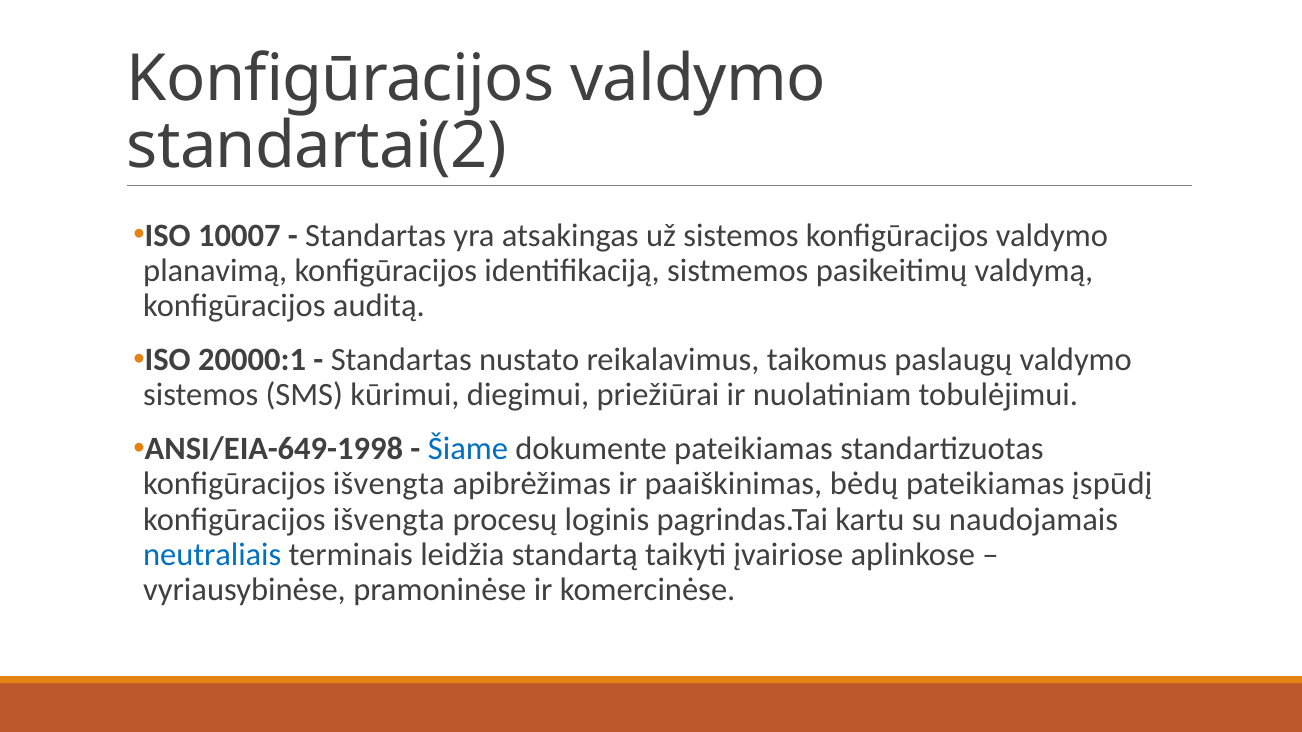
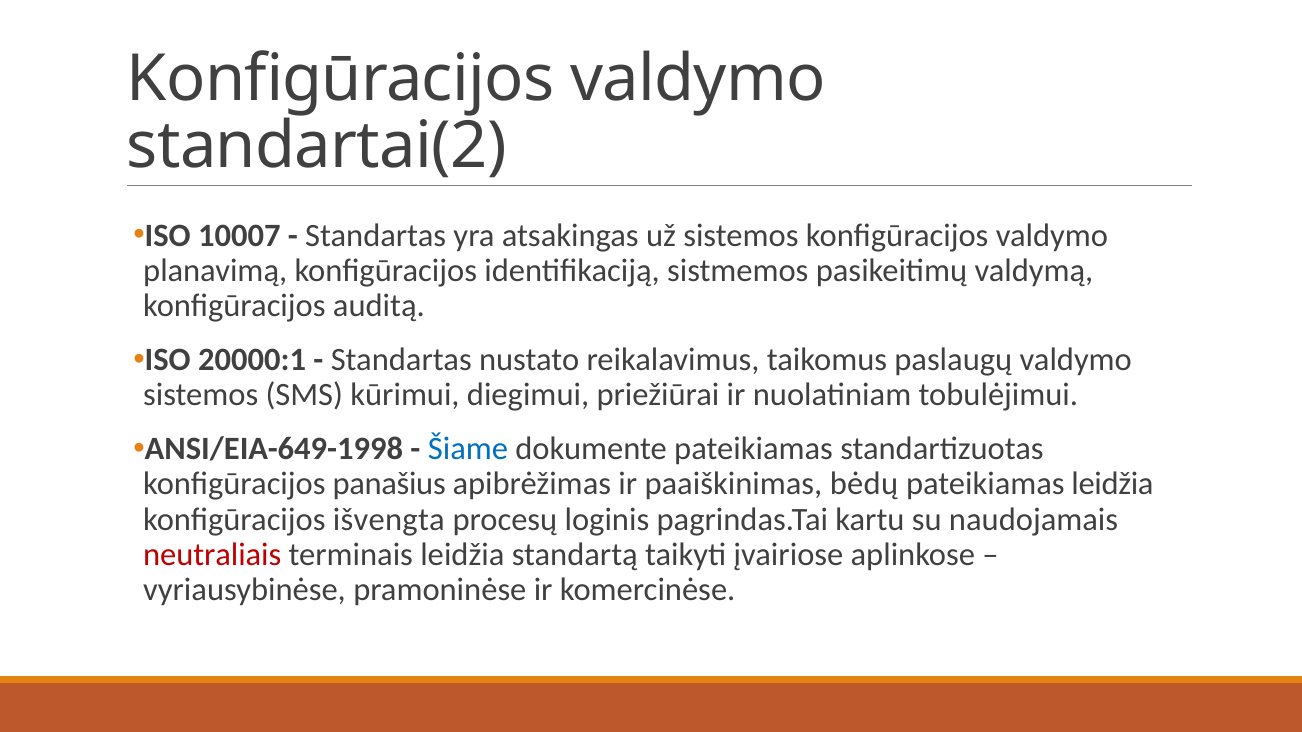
išvengta: išvengta -> panašius (389, 484)
pateikiamas įspūdį: įspūdį -> leidžia (1113, 484)
neutraliais colour: blue -> red (212, 555)
